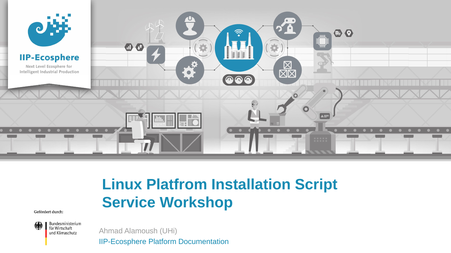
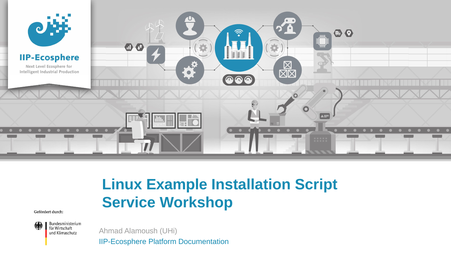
Platfrom: Platfrom -> Example (177, 185)
